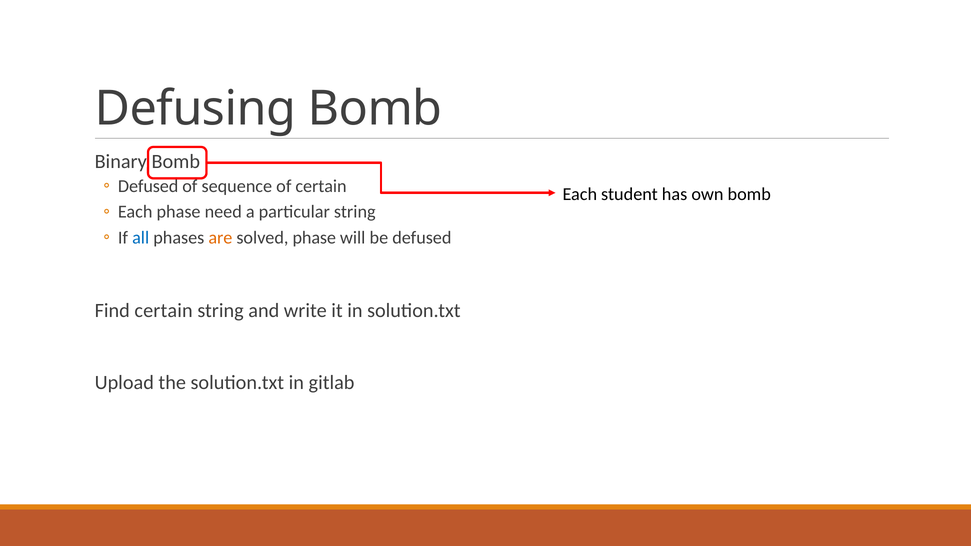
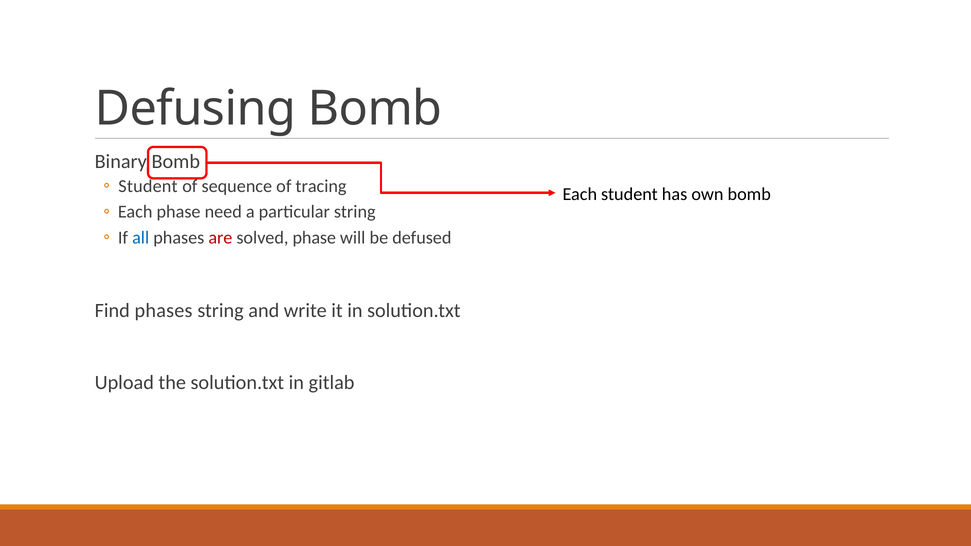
Defused: Defused -> Student (148, 186)
of certain: certain -> tracing (321, 186)
are colour: orange -> red (220, 238)
Find certain: certain -> phases (164, 311)
